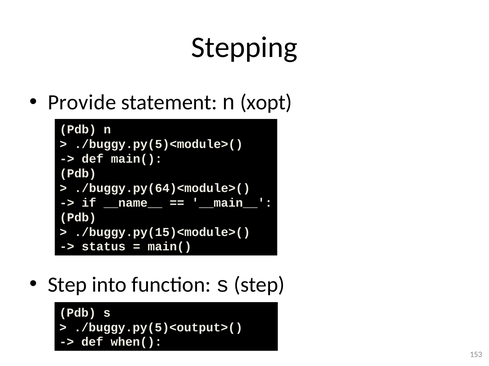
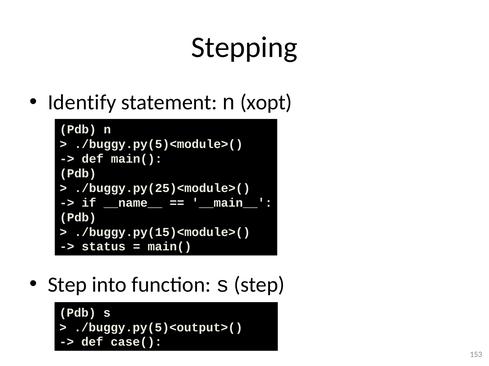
Provide: Provide -> Identify (82, 103)
./buggy.py(64)<module>(: ./buggy.py(64)<module>( -> ./buggy.py(25)<module>( (162, 188)
when(: when( -> case( (136, 343)
